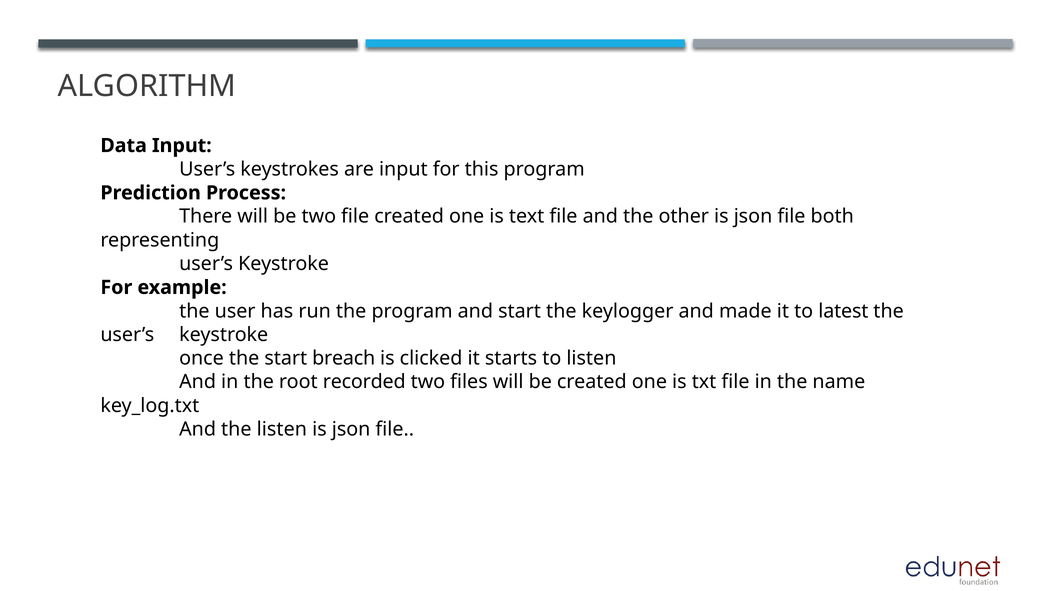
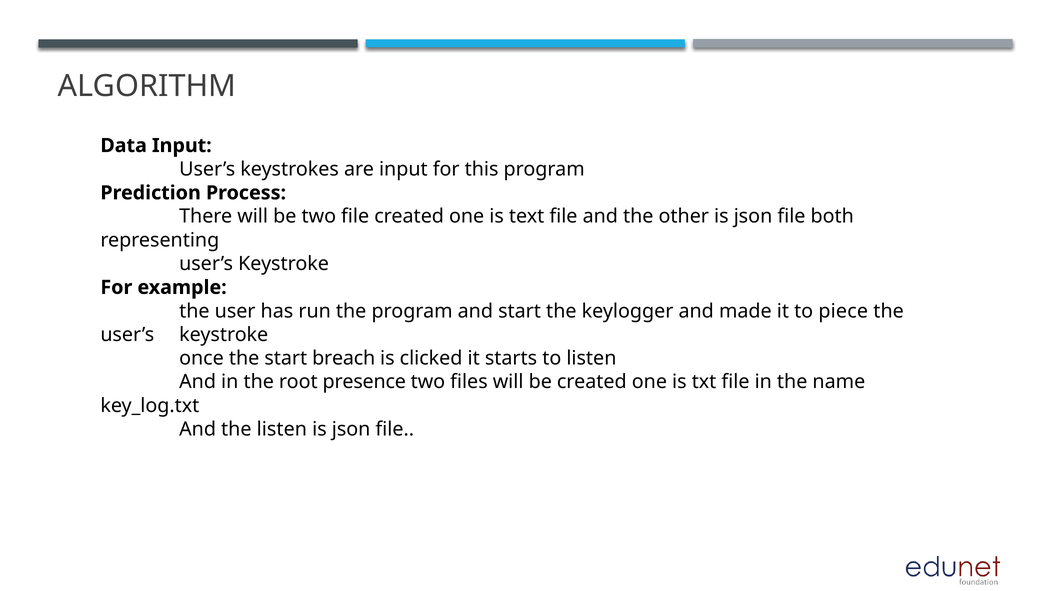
latest: latest -> piece (843, 311)
recorded: recorded -> presence (364, 382)
